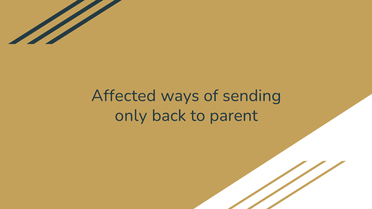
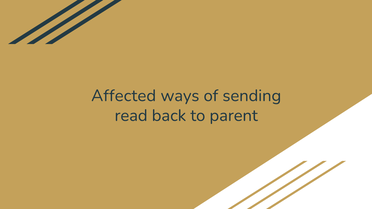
only: only -> read (131, 116)
